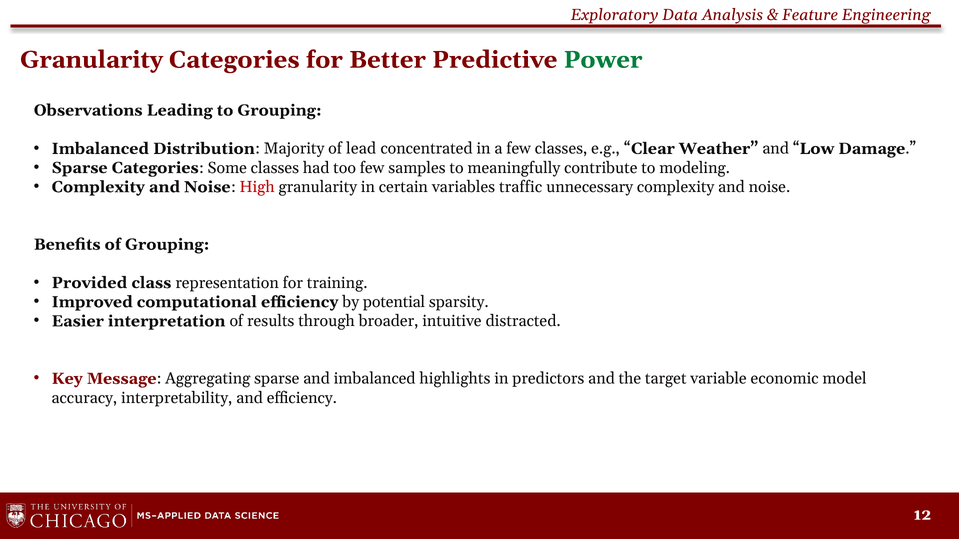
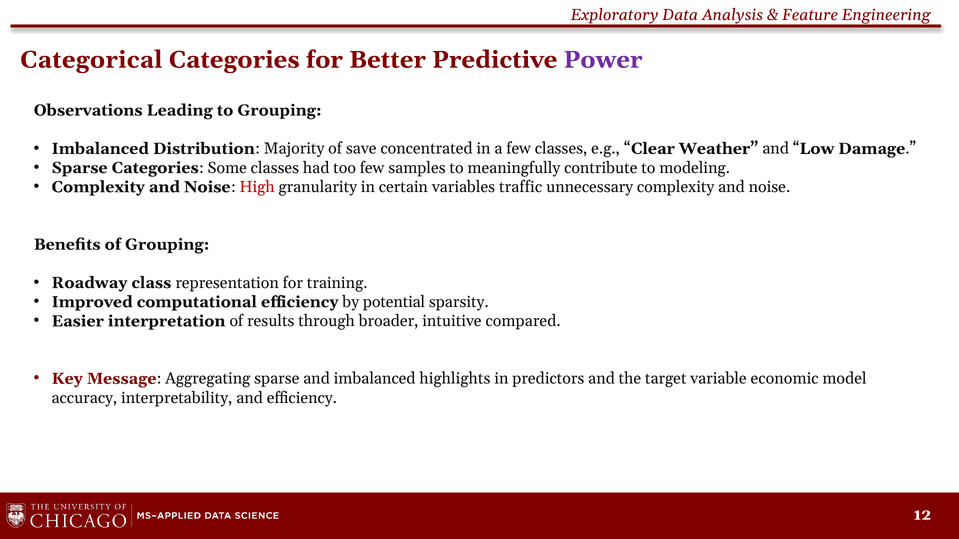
Granularity: Granularity -> Categorical (91, 60)
Power colour: green -> purple (603, 60)
lead: lead -> save (361, 149)
Provided: Provided -> Roadway (89, 283)
distracted: distracted -> compared (523, 321)
